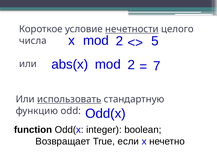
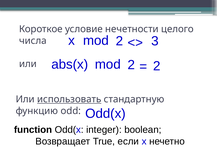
нечетности underline: present -> none (132, 29)
5: 5 -> 3 (155, 41)
mod 7: 7 -> 2 (157, 66)
